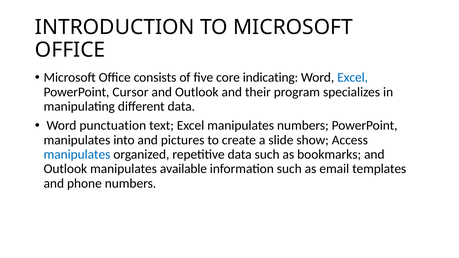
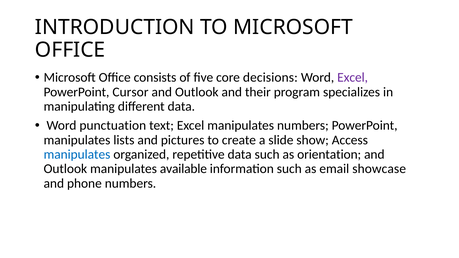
indicating: indicating -> decisions (270, 78)
Excel colour: blue -> purple (353, 78)
into: into -> lists (124, 140)
bookmarks: bookmarks -> orientation (329, 155)
templates: templates -> showcase (379, 169)
